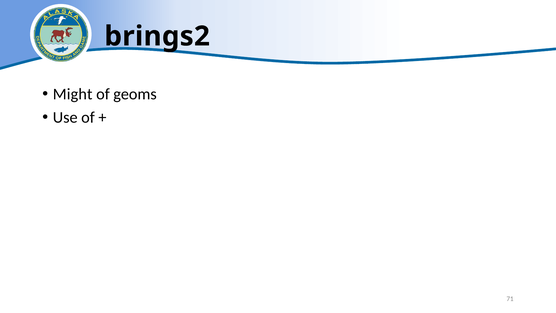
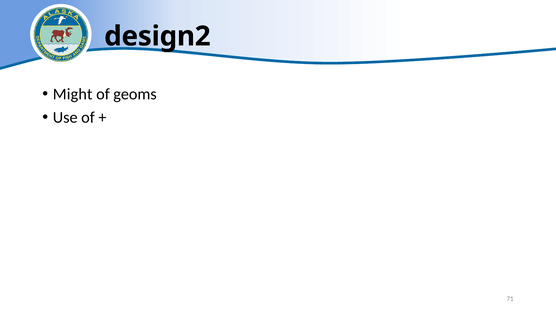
brings2: brings2 -> design2 (157, 36)
